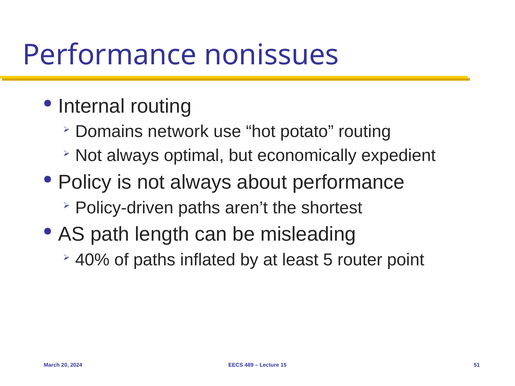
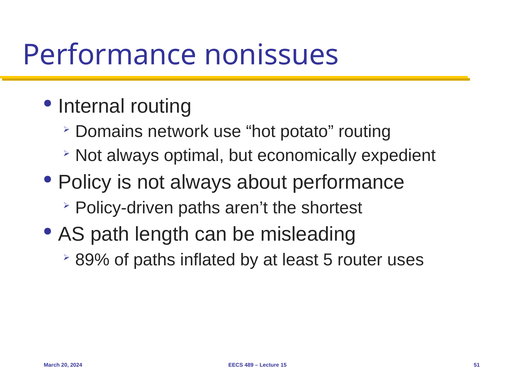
40%: 40% -> 89% (92, 260)
point: point -> uses (406, 260)
